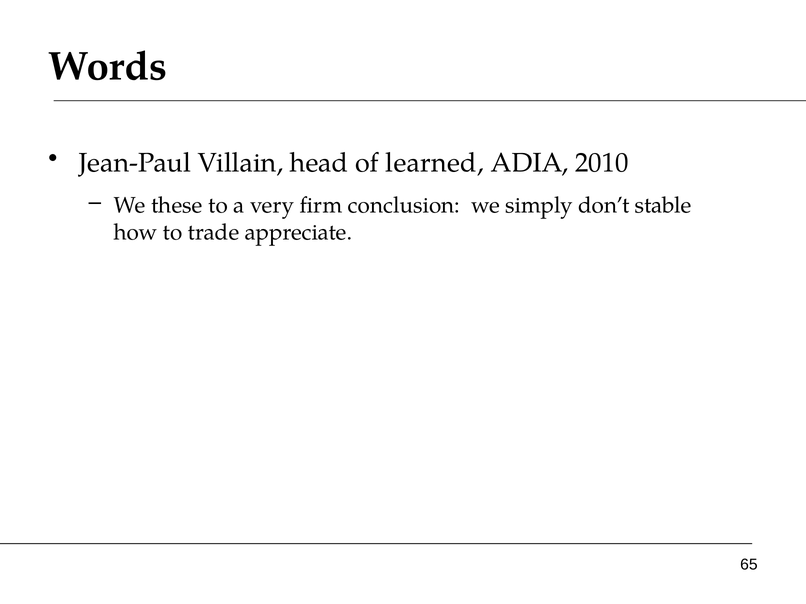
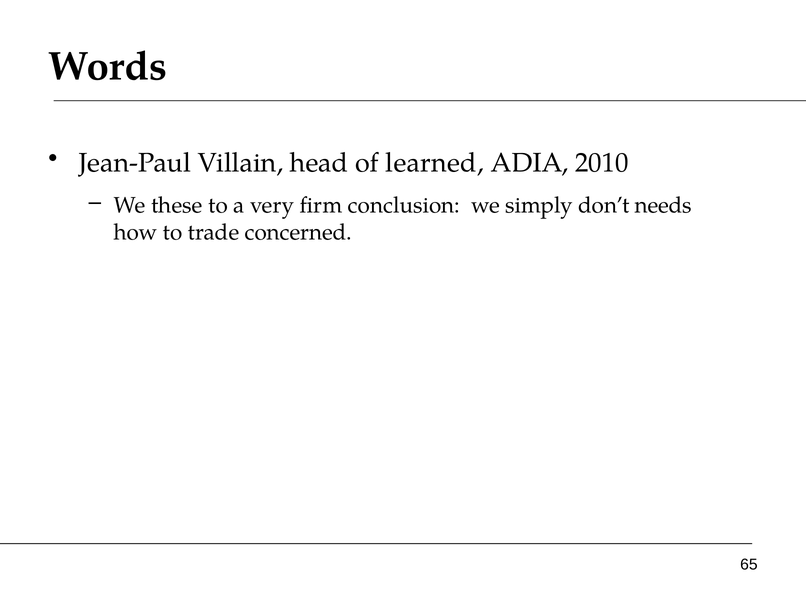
stable: stable -> needs (663, 206)
appreciate: appreciate -> concerned (298, 233)
